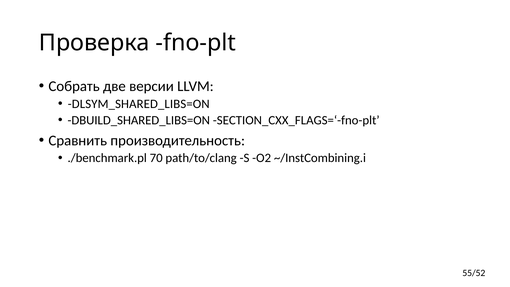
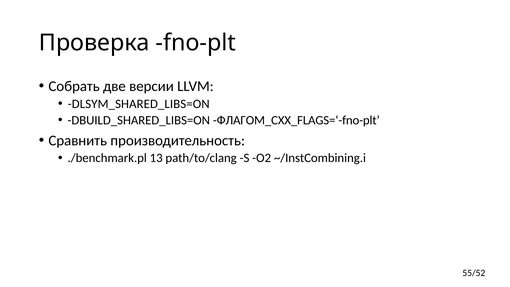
SECTION_CXX_FLAGS=‘-fno-plt: SECTION_CXX_FLAGS=‘-fno-plt -> ФЛАГОМ_CXX_FLAGS=‘-fno-plt (296, 120)
70: 70 -> 13 (156, 158)
